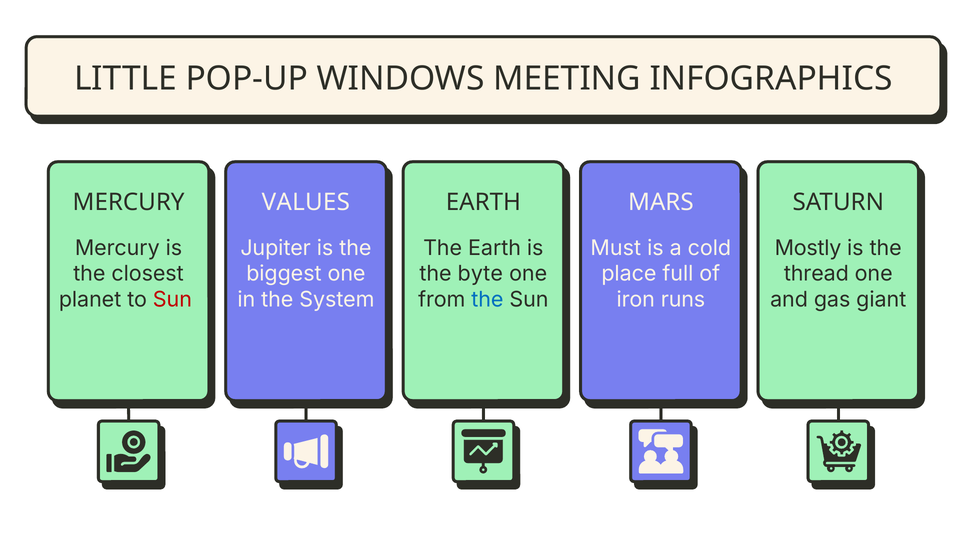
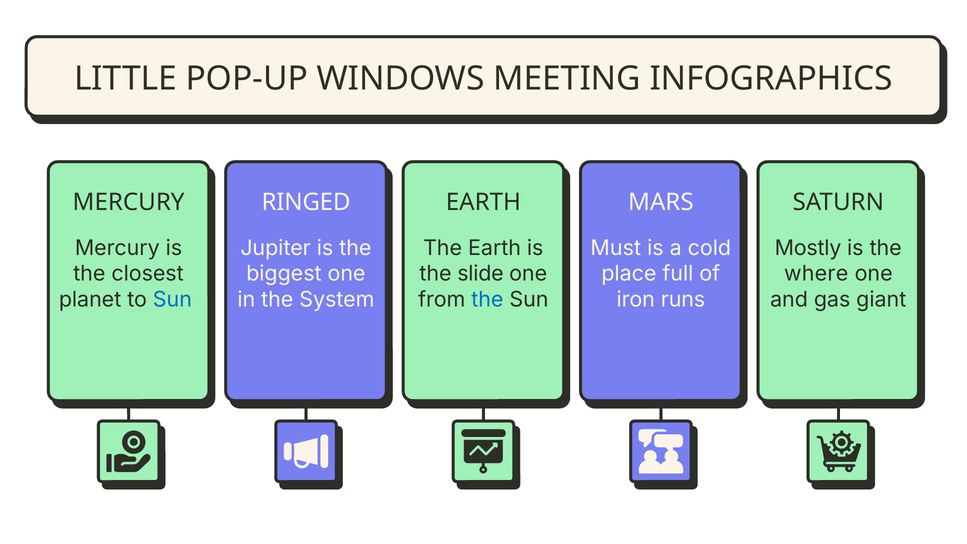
VALUES: VALUES -> RINGED (306, 202)
byte: byte -> slide (481, 274)
thread: thread -> where (816, 274)
Sun colour: red -> blue (172, 300)
